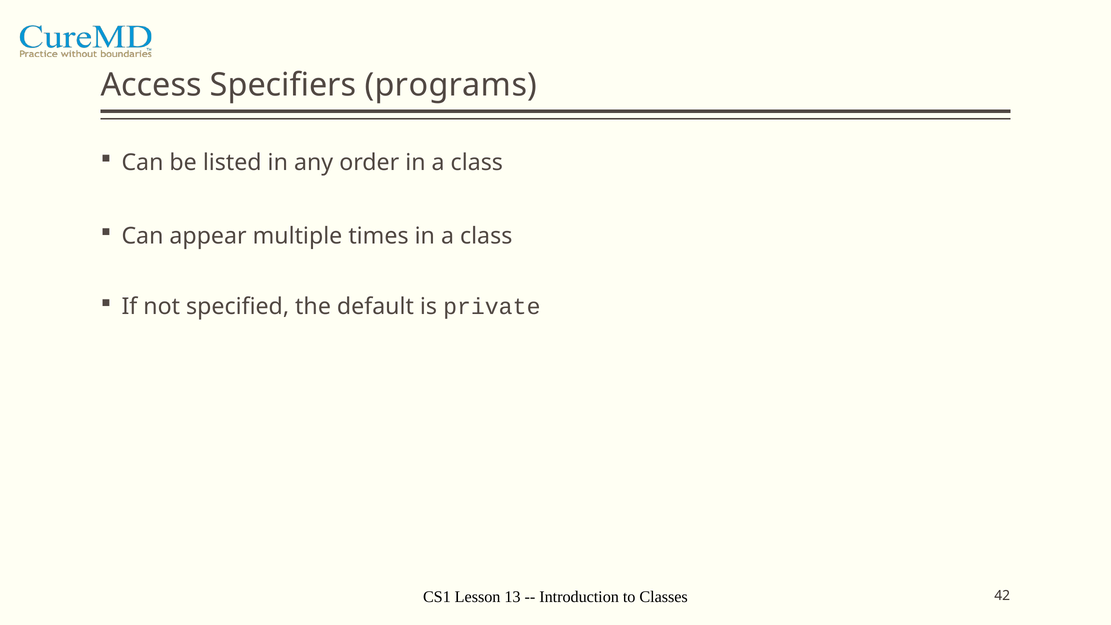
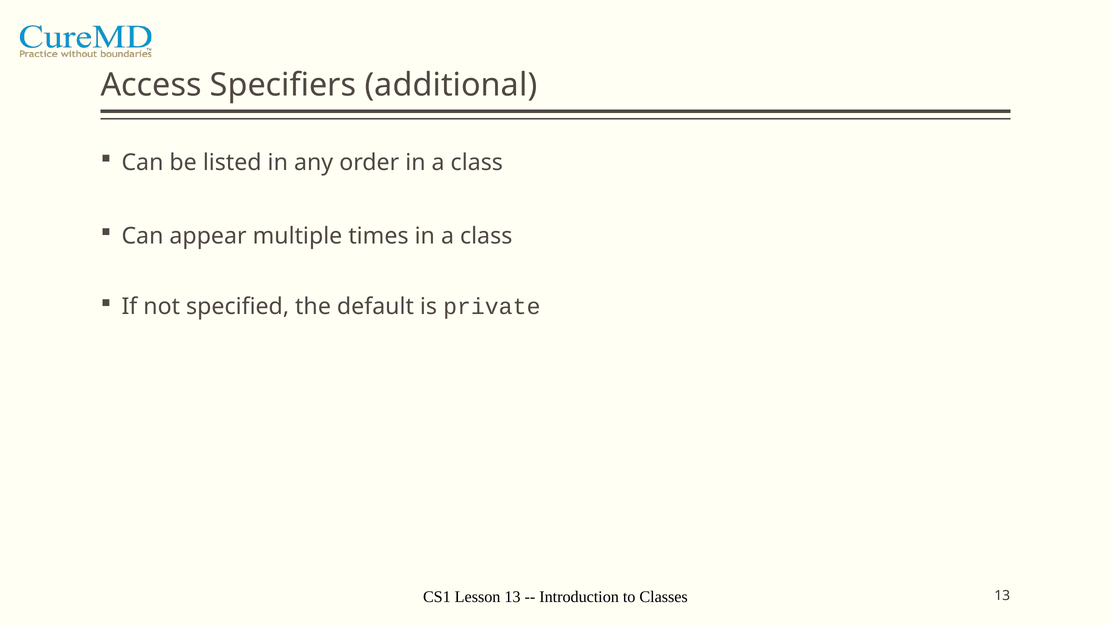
programs: programs -> additional (451, 85)
Classes 42: 42 -> 13 (1002, 596)
